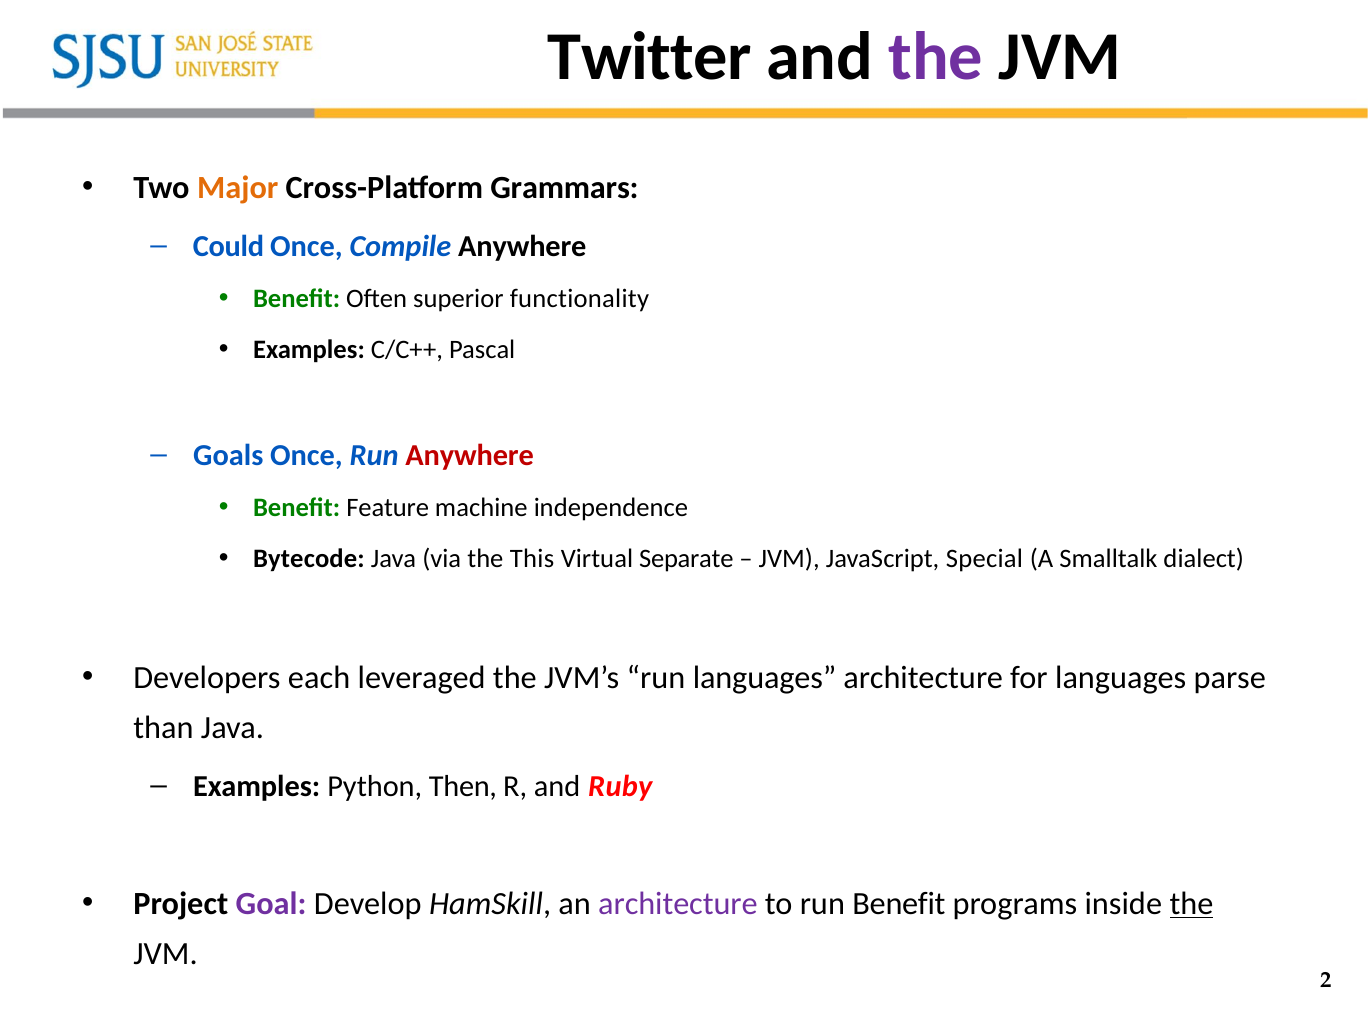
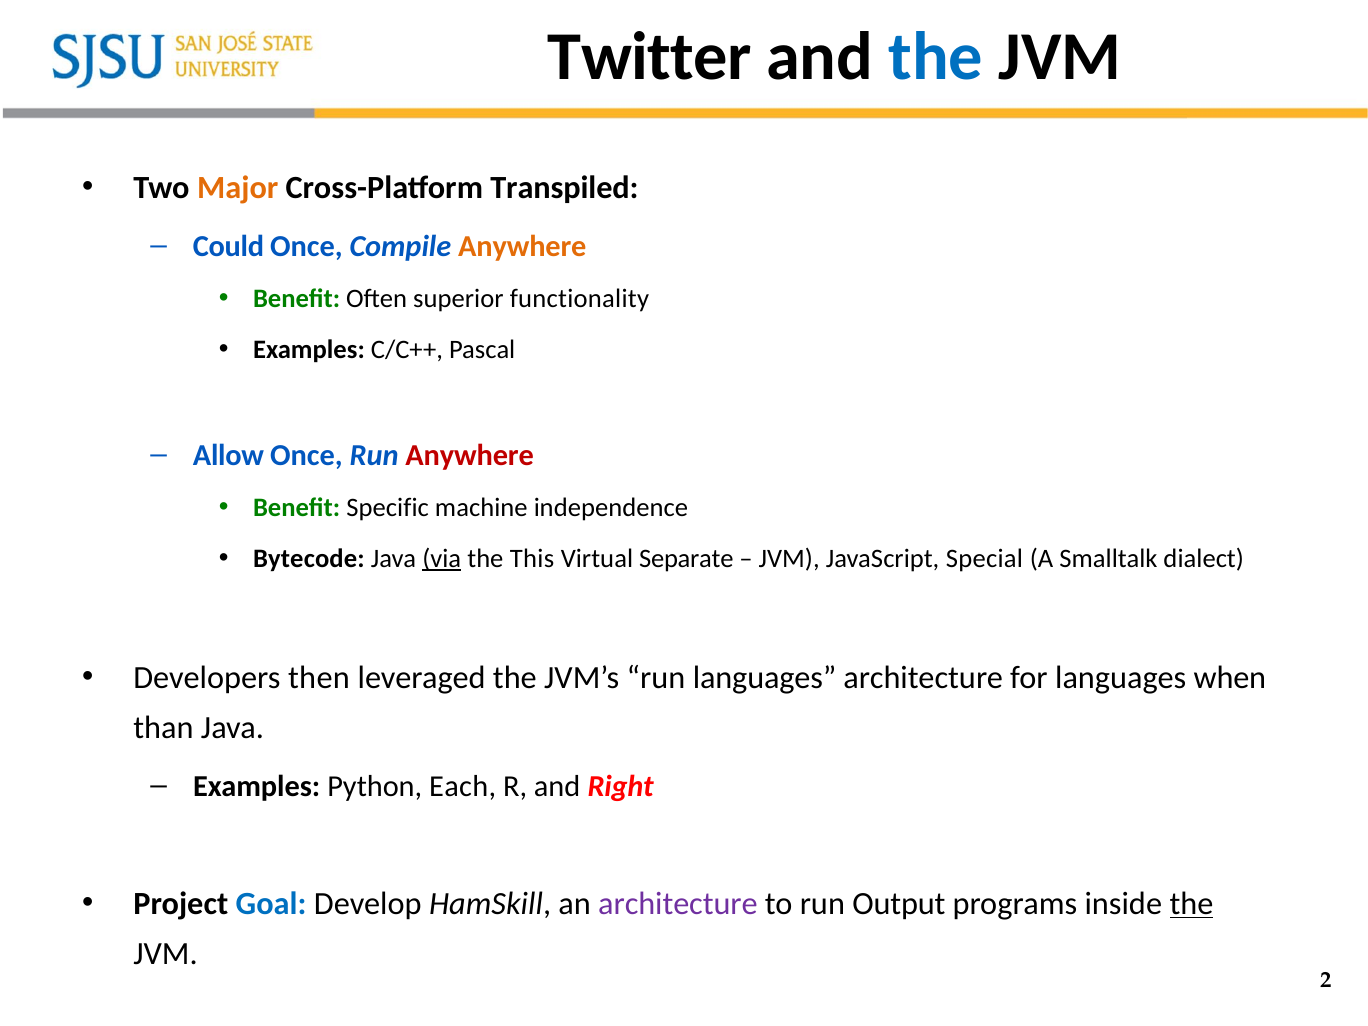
the colour: purple -> blue (936, 57)
Grammars: Grammars -> Transpiled (564, 188)
Anywhere colour: black -> orange (522, 246)
Goals: Goals -> Allow (228, 455)
Feature: Feature -> Specific (388, 508)
via underline: none -> present (442, 558)
each: each -> then (319, 678)
parse: parse -> when (1230, 678)
Then: Then -> Each (463, 786)
Ruby: Ruby -> Right (621, 786)
Goal colour: purple -> blue (271, 904)
run Benefit: Benefit -> Output (899, 904)
